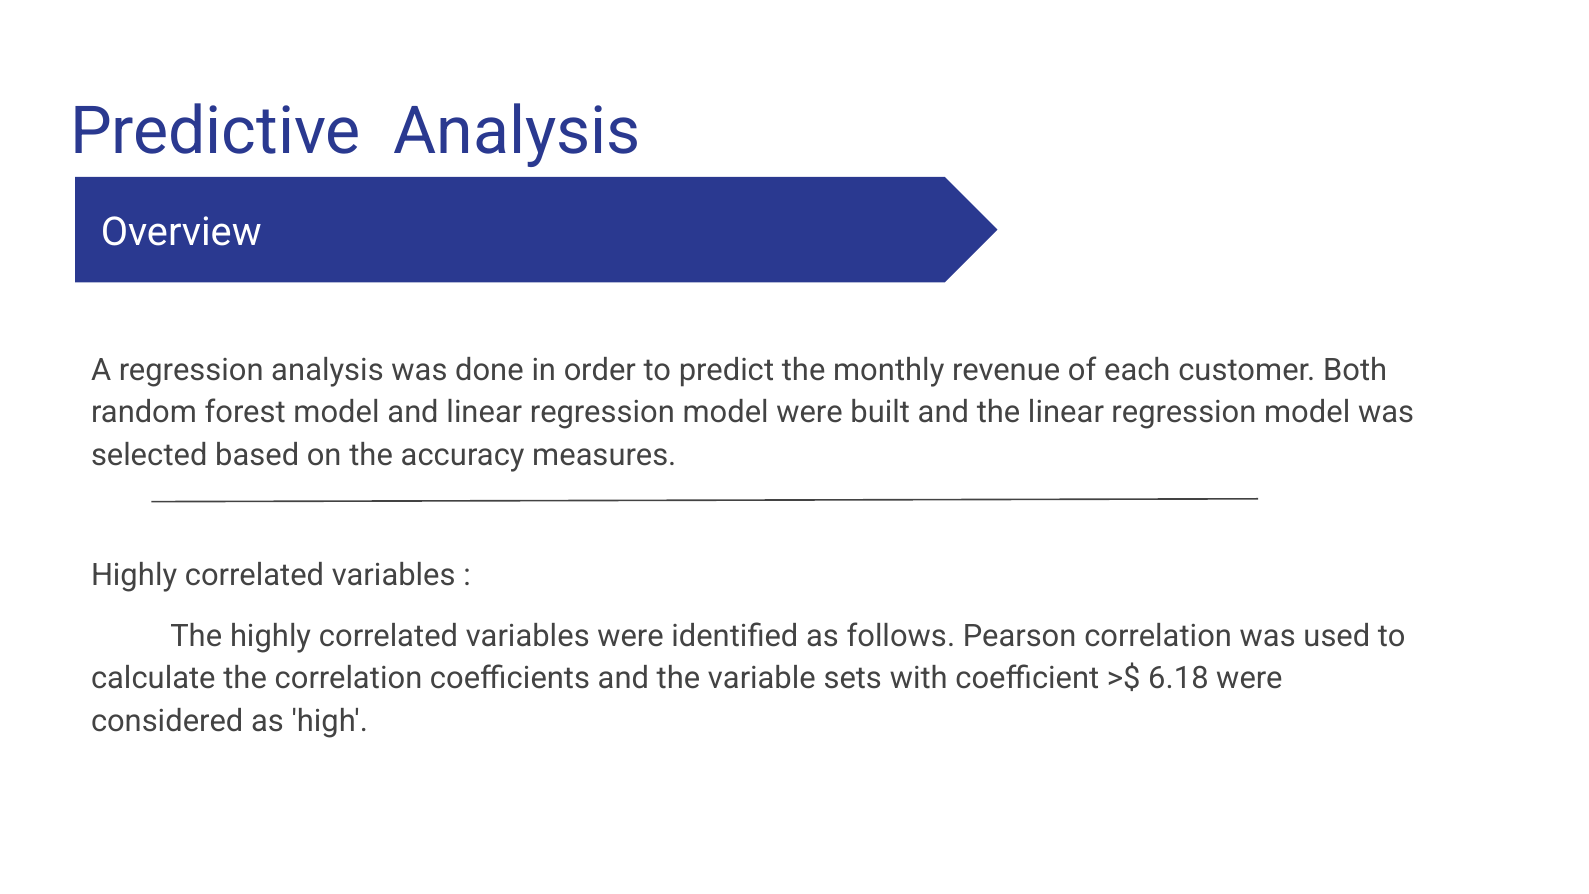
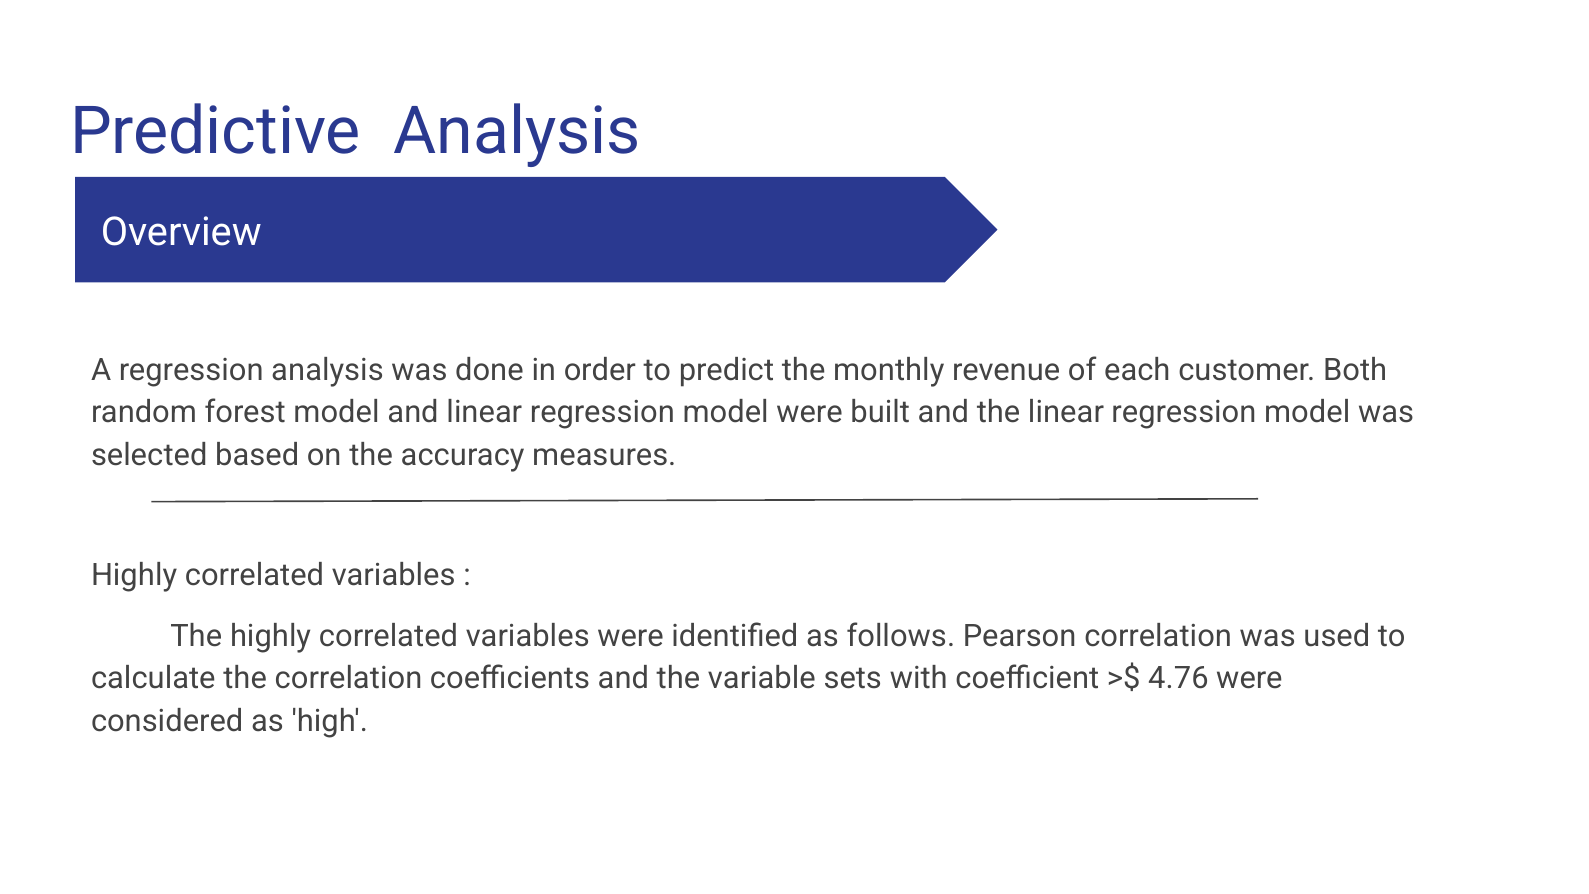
6.18: 6.18 -> 4.76 (1178, 678)
